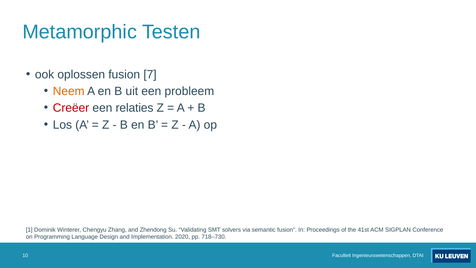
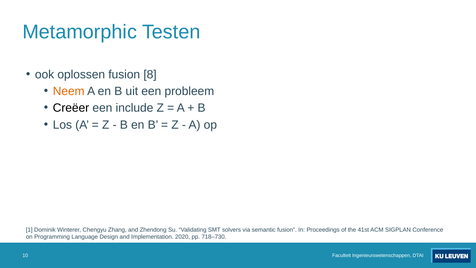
7: 7 -> 8 (150, 74)
Creëer colour: red -> black (71, 108)
relaties: relaties -> include (134, 108)
